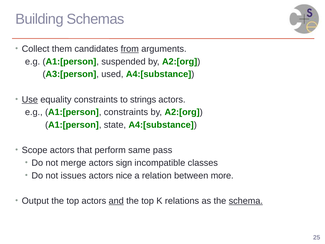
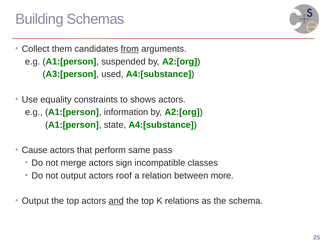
Use underline: present -> none (30, 99)
strings: strings -> shows (143, 99)
A1:[person constraints: constraints -> information (126, 112)
Scope: Scope -> Cause (35, 150)
not issues: issues -> output (73, 175)
nice: nice -> roof (124, 175)
schema underline: present -> none (246, 201)
